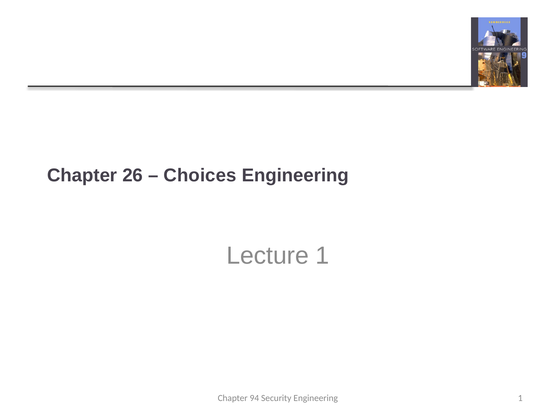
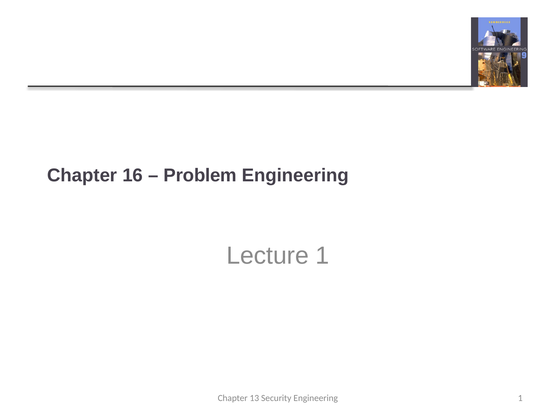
26: 26 -> 16 (133, 176)
Choices: Choices -> Problem (200, 176)
94: 94 -> 13 (254, 398)
